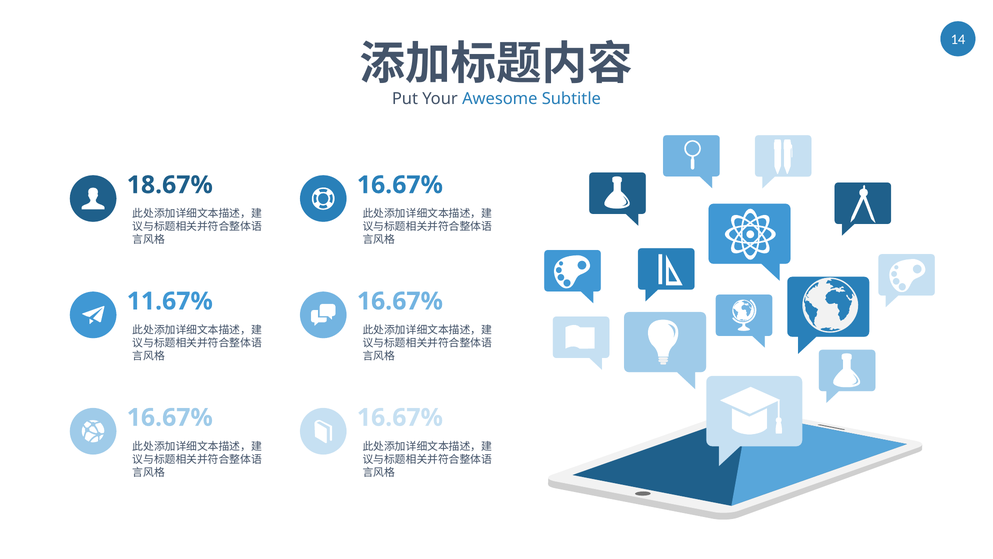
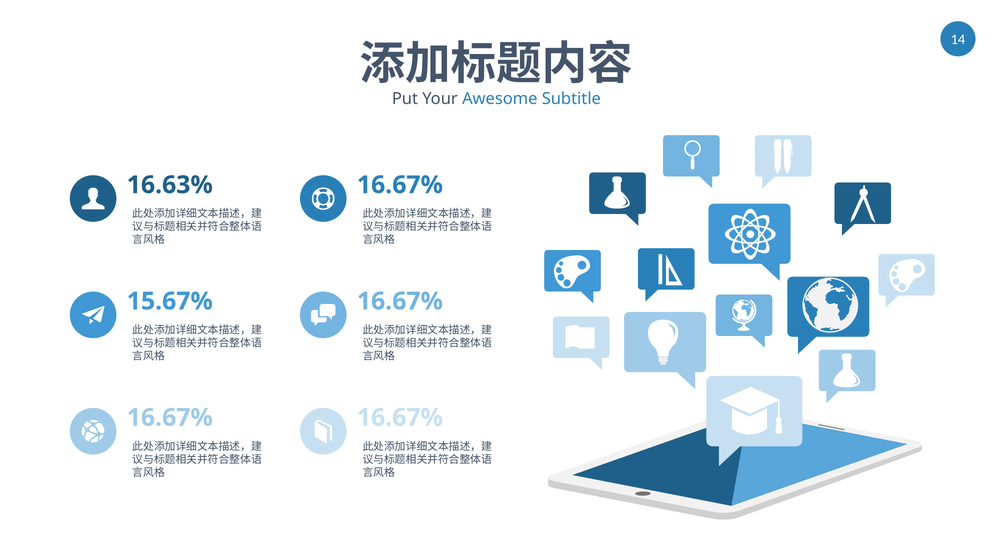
18.67%: 18.67% -> 16.63% (170, 185)
11.67%: 11.67% -> 15.67% (170, 301)
